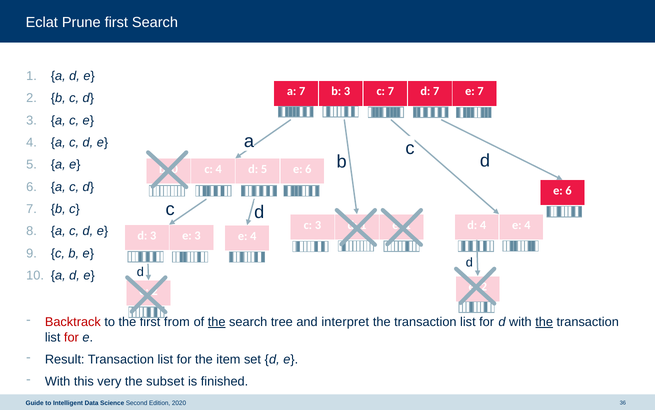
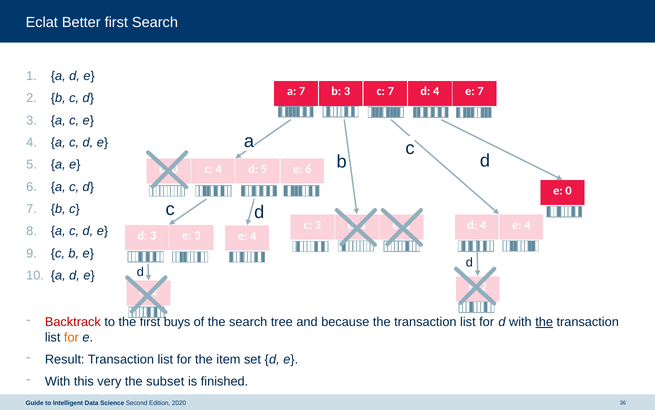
Prune: Prune -> Better (81, 22)
7 d 7: 7 -> 4 (436, 91)
6: 6 -> 0 (569, 190)
from: from -> buys (177, 322)
the underline: present -> none (217, 322)
interpret: interpret -> because (345, 322)
for colour: red -> orange (71, 337)
